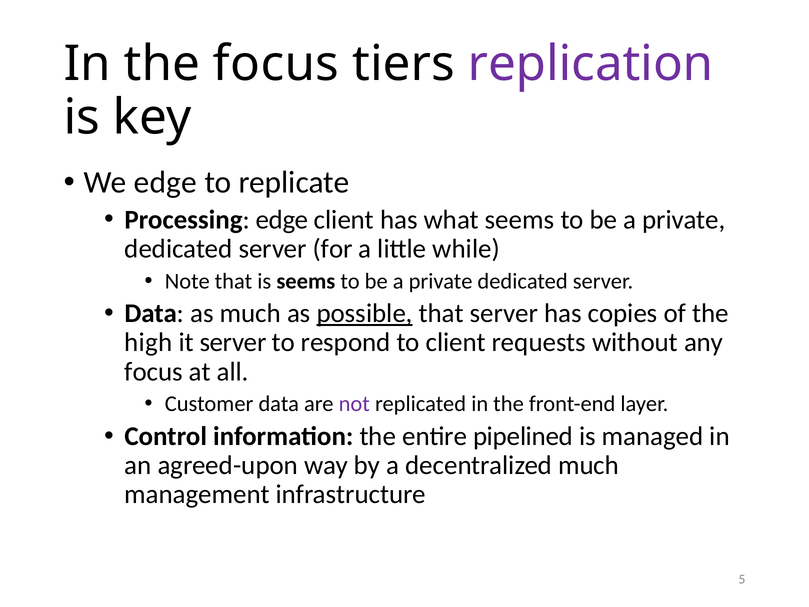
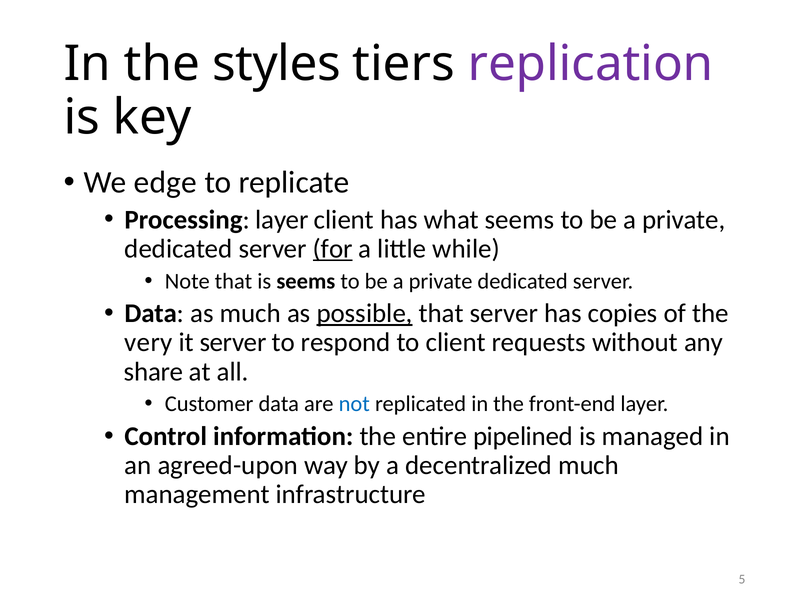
the focus: focus -> styles (276, 64)
Processing edge: edge -> layer (282, 220)
for underline: none -> present (333, 249)
high: high -> very (148, 342)
focus: focus -> share (154, 371)
not colour: purple -> blue (354, 404)
